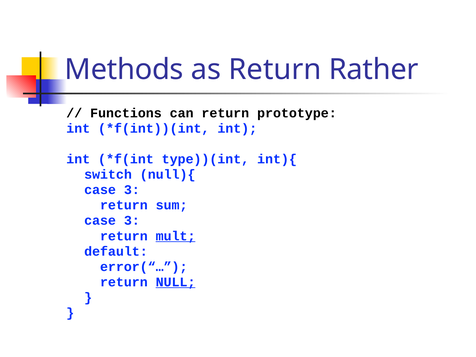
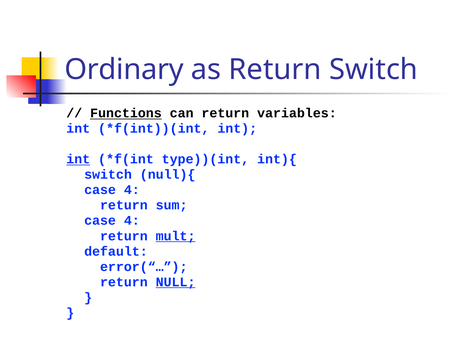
Methods: Methods -> Ordinary (124, 69)
Return Rather: Rather -> Switch (374, 69)
Functions underline: none -> present (126, 113)
prototype: prototype -> variables (297, 113)
int underline: none -> present (78, 159)
3: 3 -> 4 (132, 190)
3: 3 -> 4 (132, 221)
